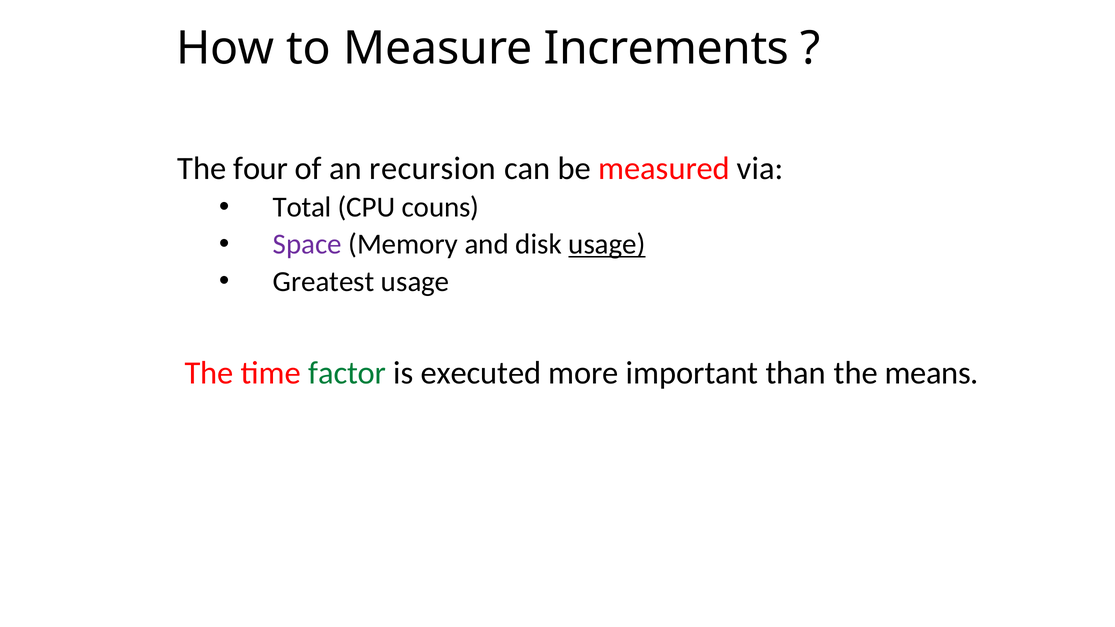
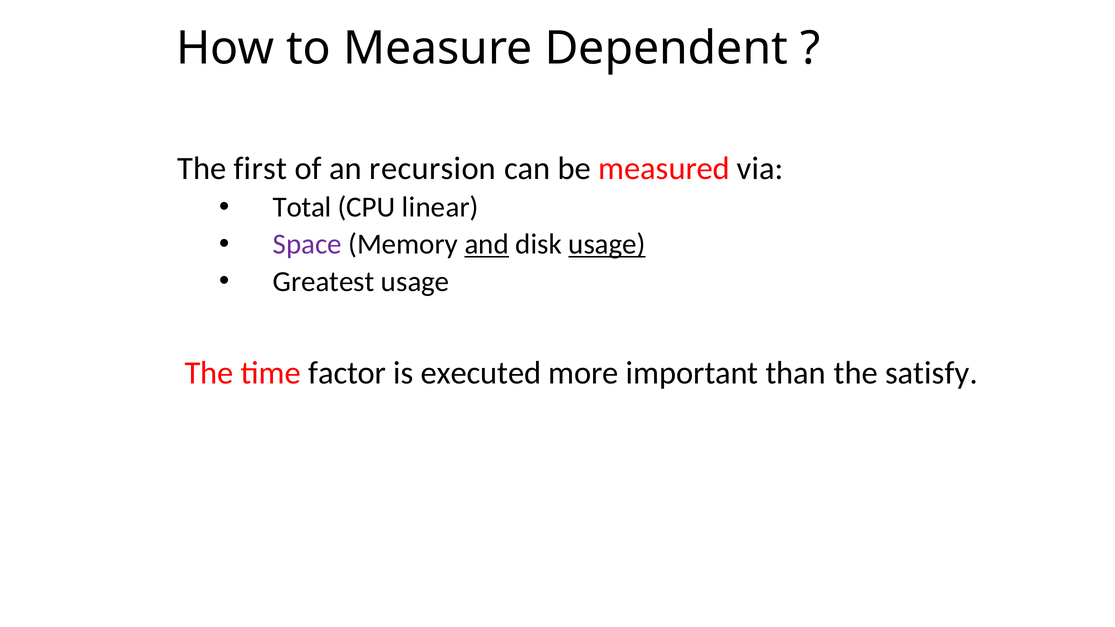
Increments: Increments -> Dependent (666, 49)
four: four -> first (260, 168)
couns: couns -> linear (440, 207)
and underline: none -> present (487, 244)
factor colour: green -> black (347, 373)
means: means -> satisfy (931, 373)
